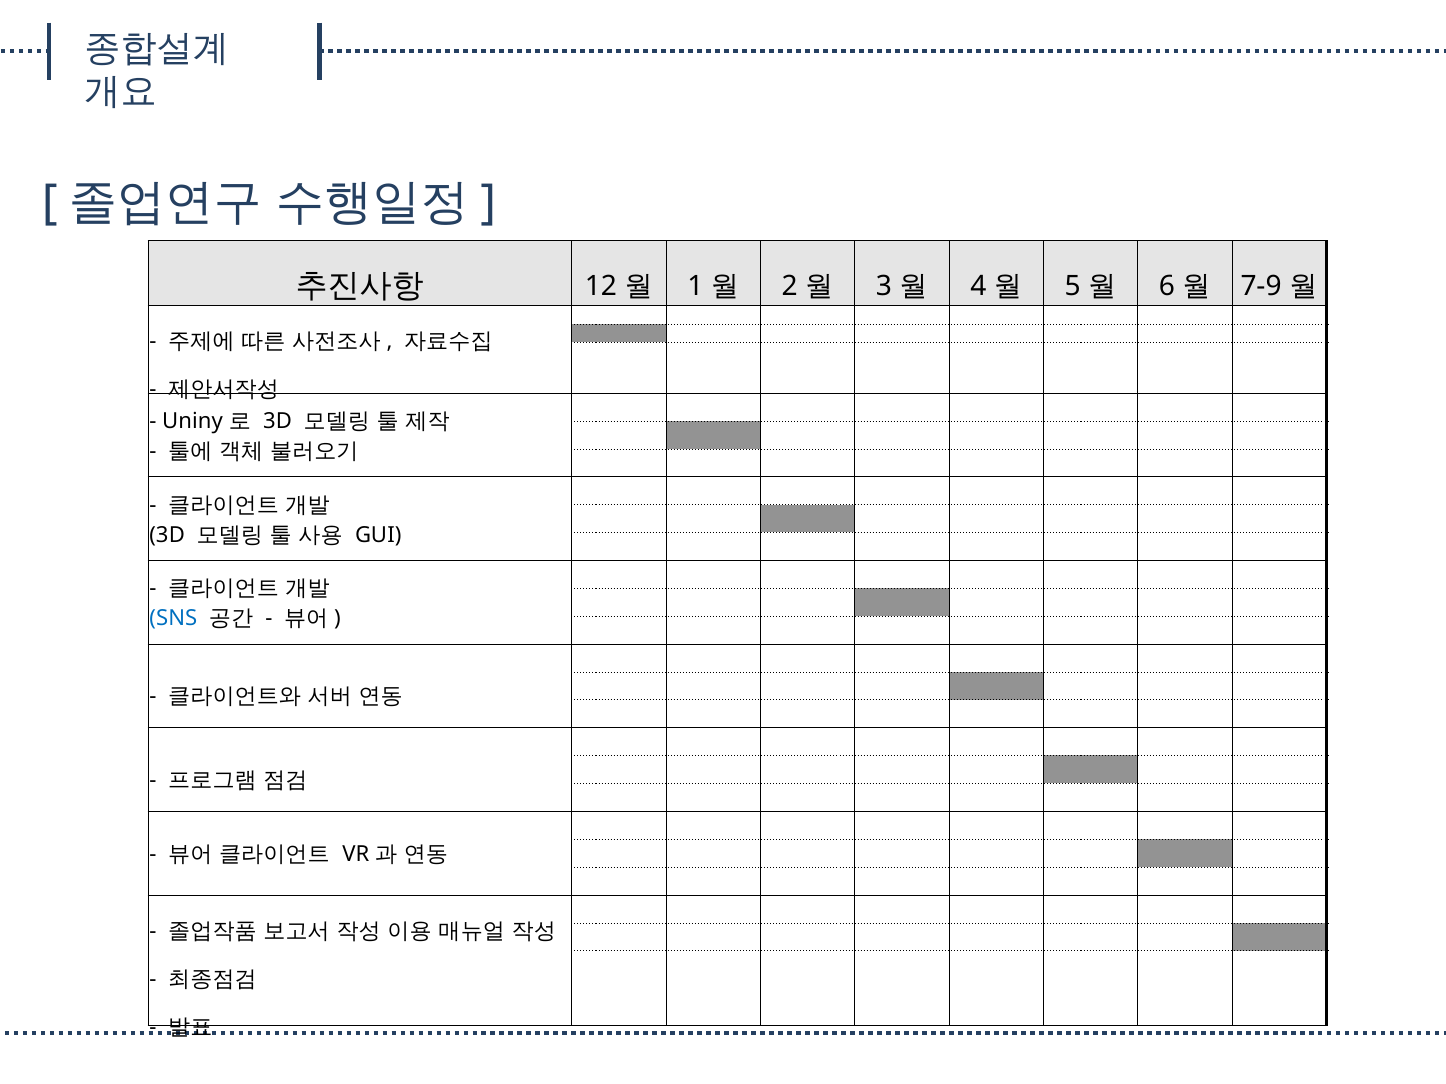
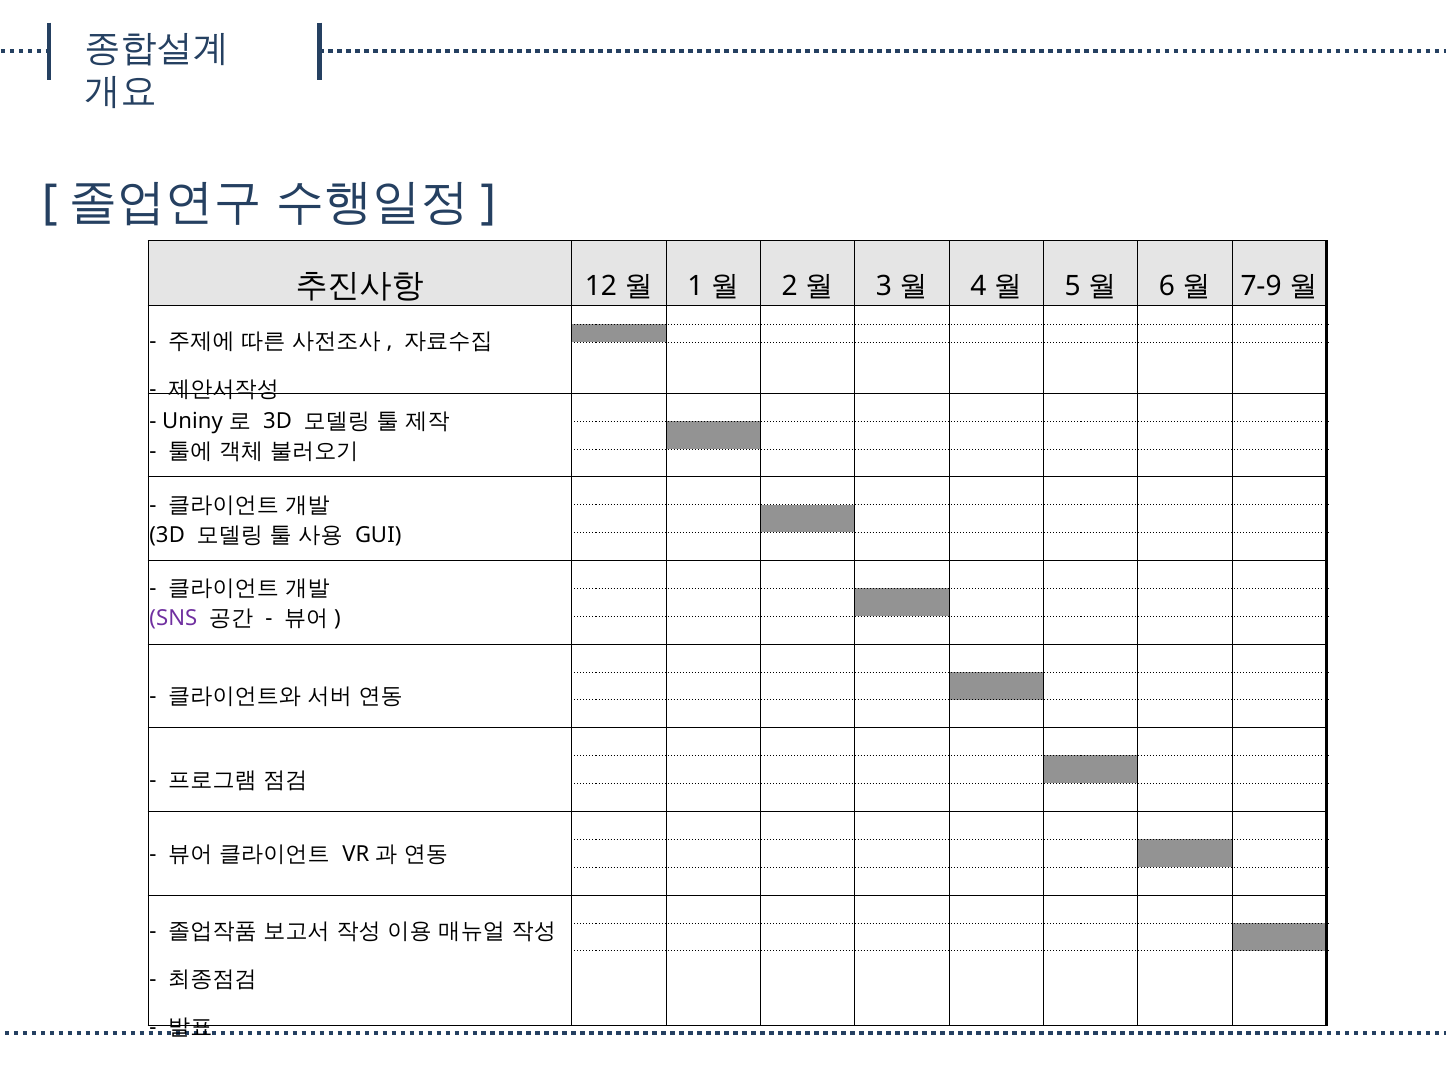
SNS colour: blue -> purple (173, 619)
